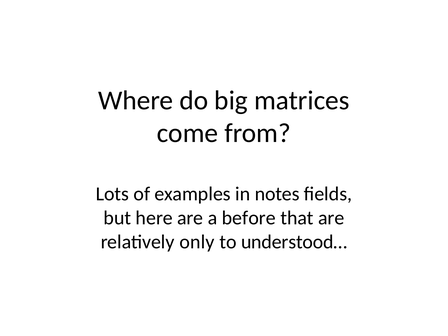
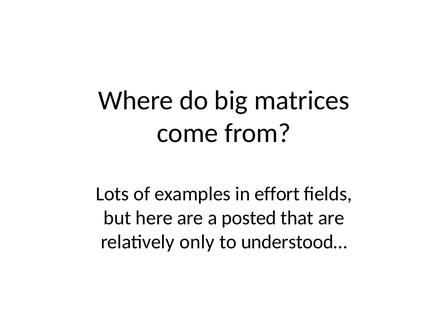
notes: notes -> effort (277, 194)
before: before -> posted (249, 218)
